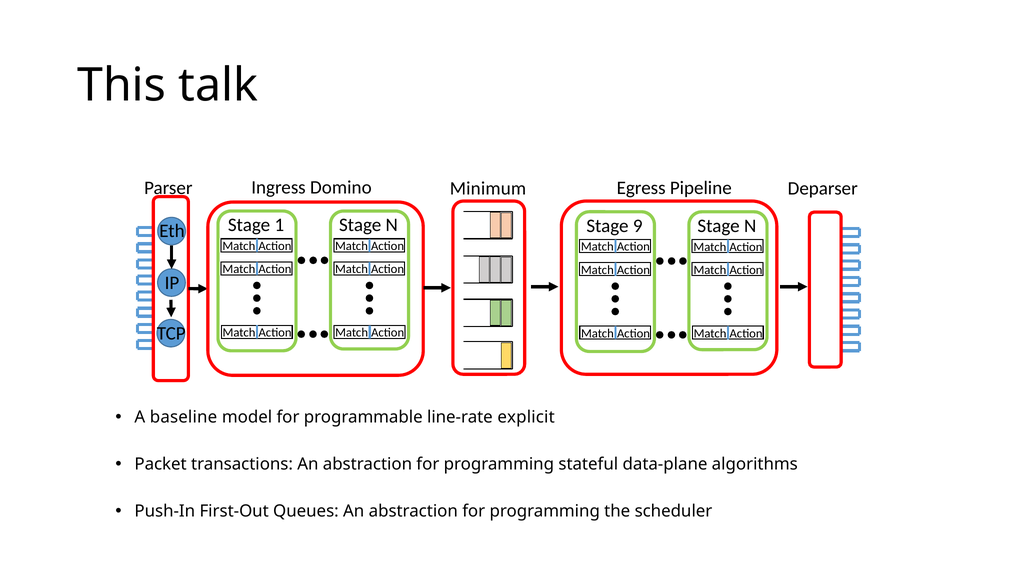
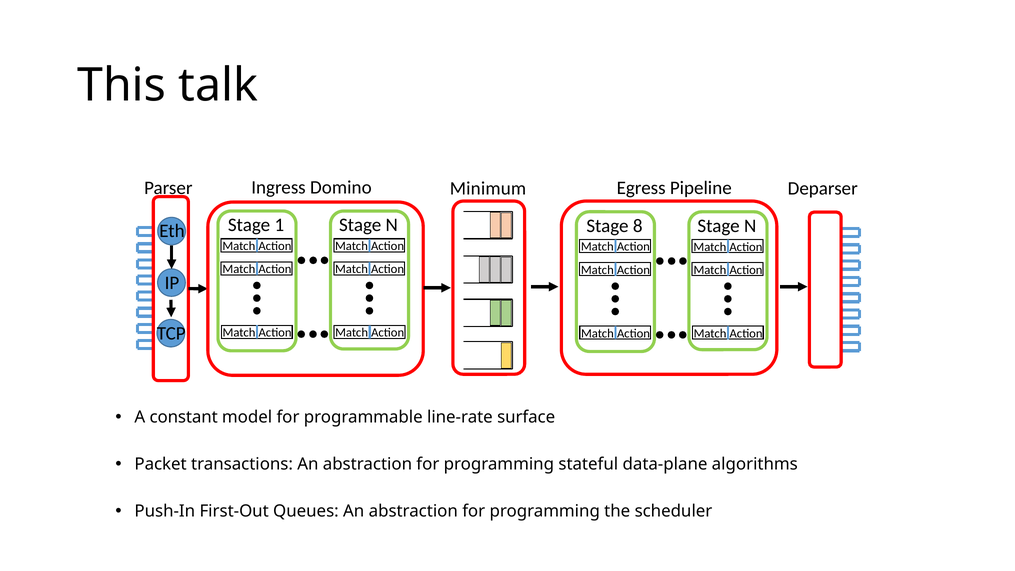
9: 9 -> 8 (638, 226)
baseline: baseline -> constant (184, 417)
explicit: explicit -> surface (526, 417)
